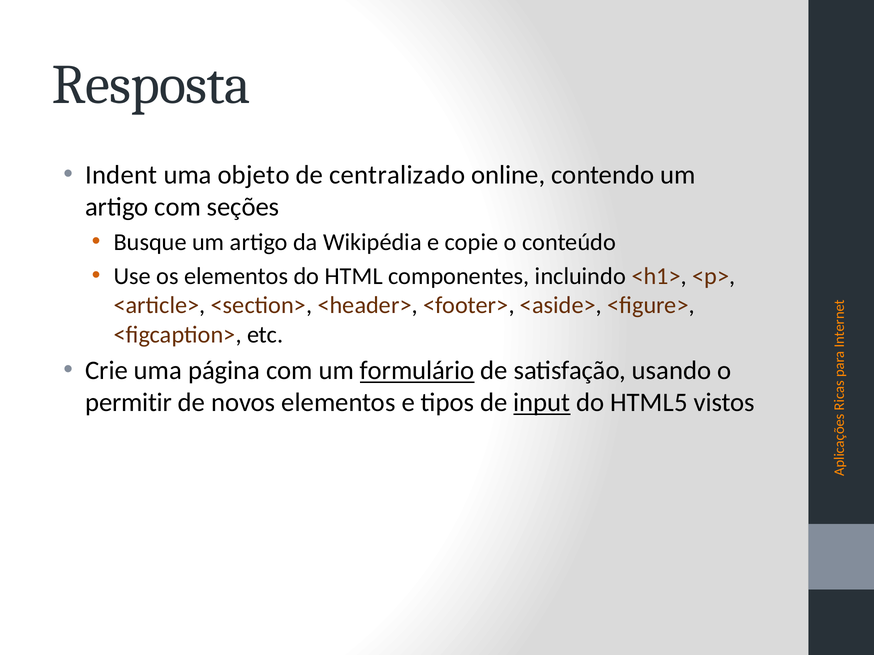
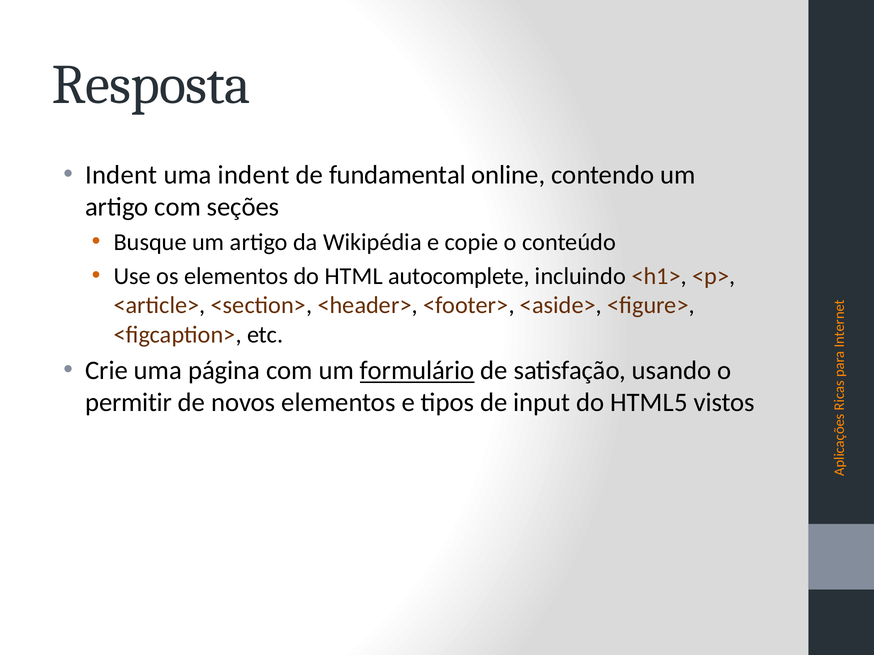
uma objeto: objeto -> indent (254, 175)
centralizado: centralizado -> fundamental (397, 175)
componentes: componentes -> autocomplete (459, 277)
input underline: present -> none (542, 403)
